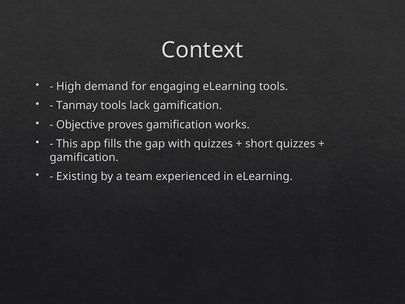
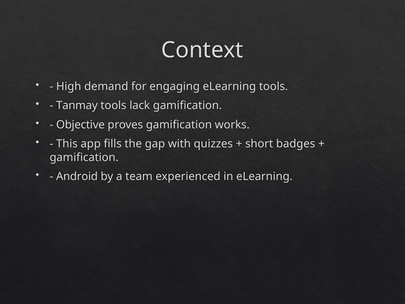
short quizzes: quizzes -> badges (296, 144)
Existing: Existing -> Android (77, 176)
